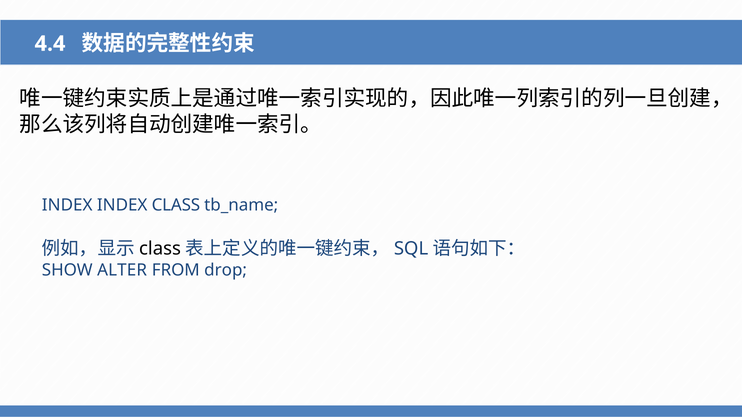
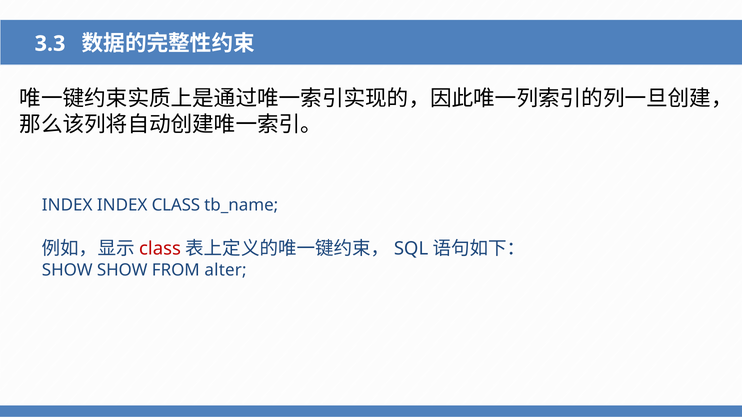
4.4: 4.4 -> 3.3 (50, 44)
class colour: black -> red (160, 249)
SHOW ALTER: ALTER -> SHOW (122, 270)
drop: drop -> alter (226, 270)
